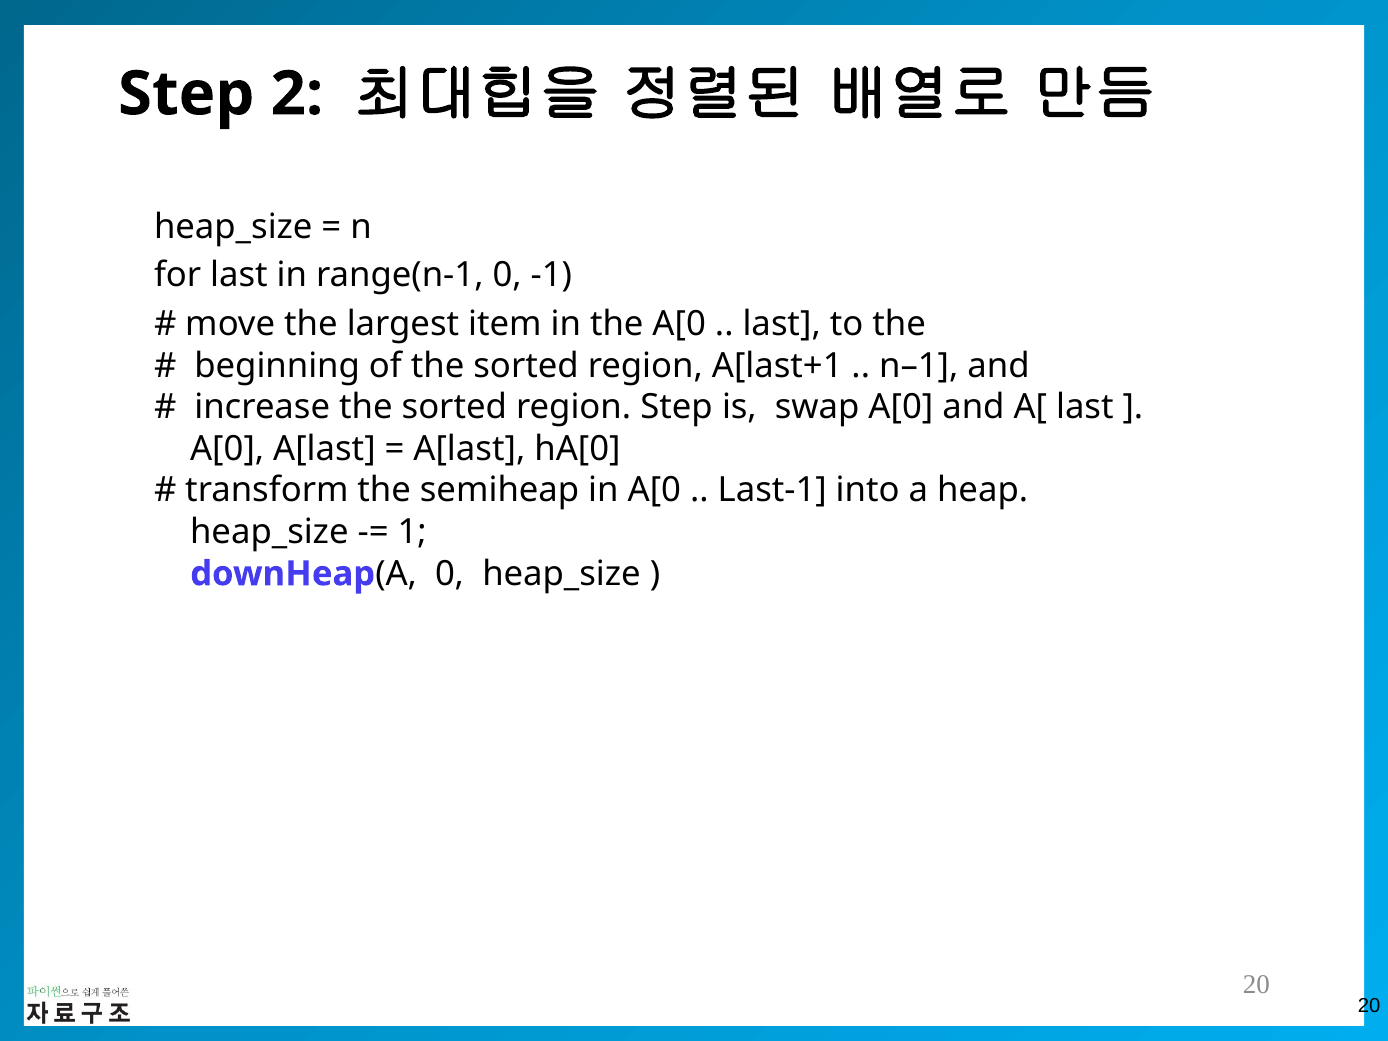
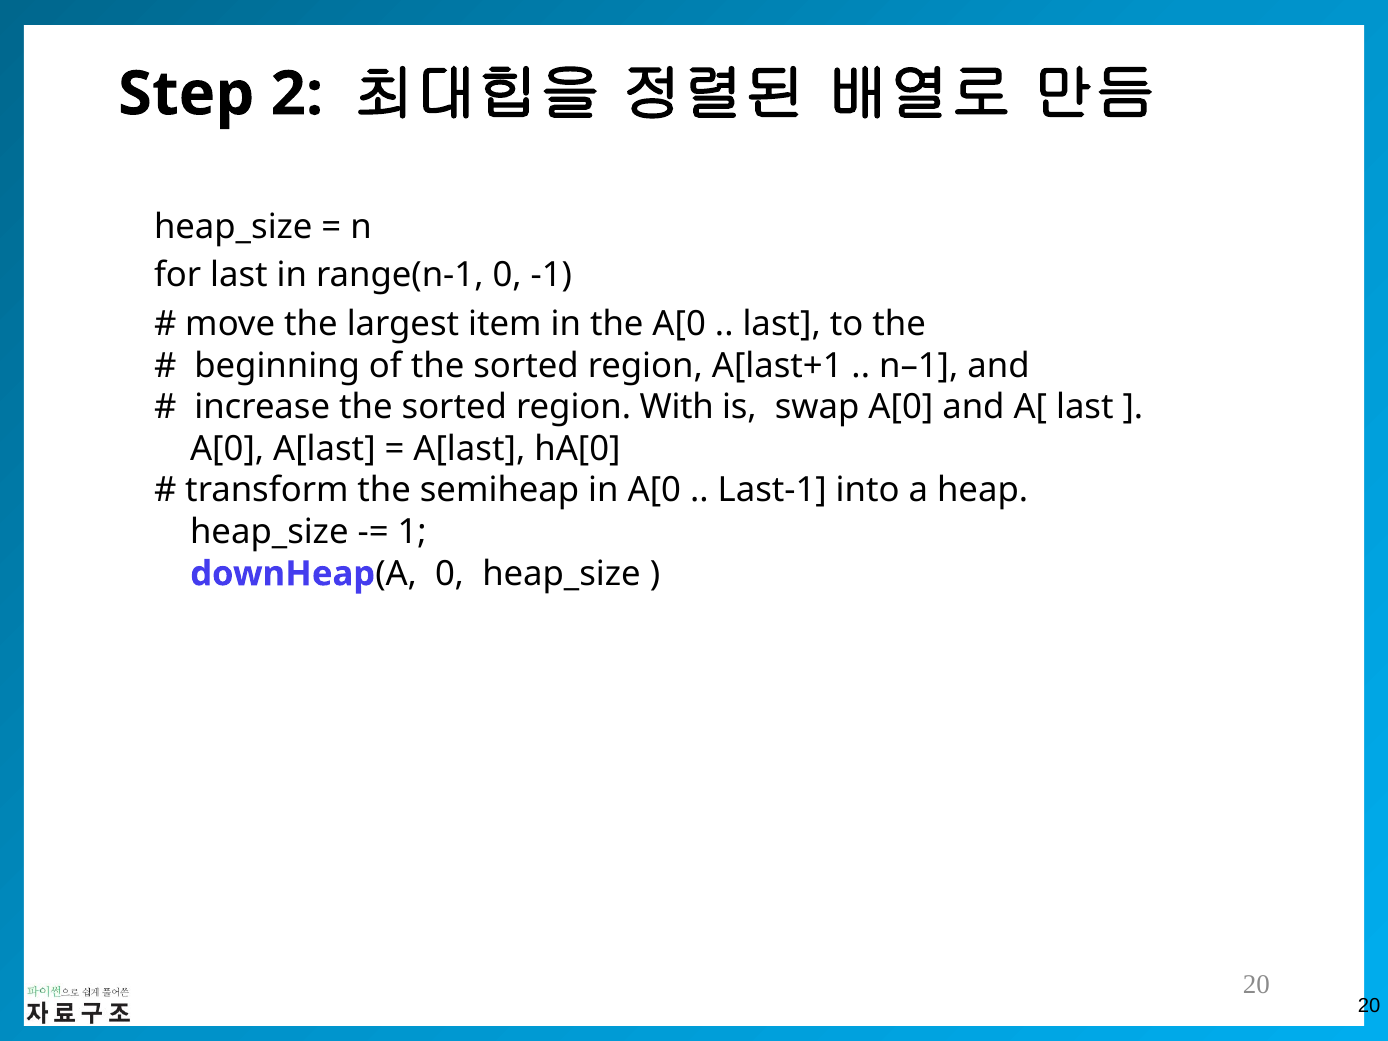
region Step: Step -> With (677, 407)
